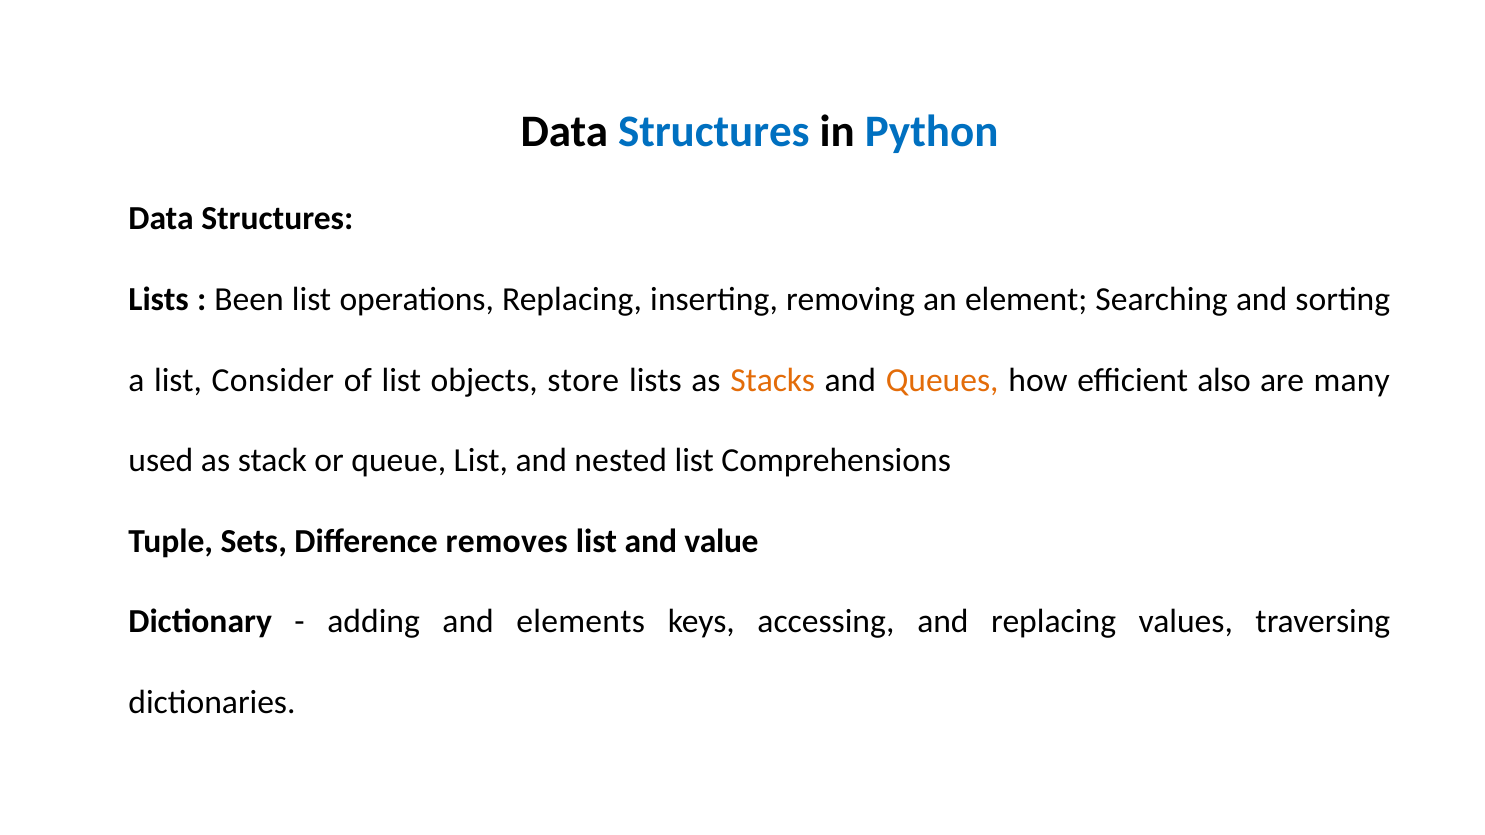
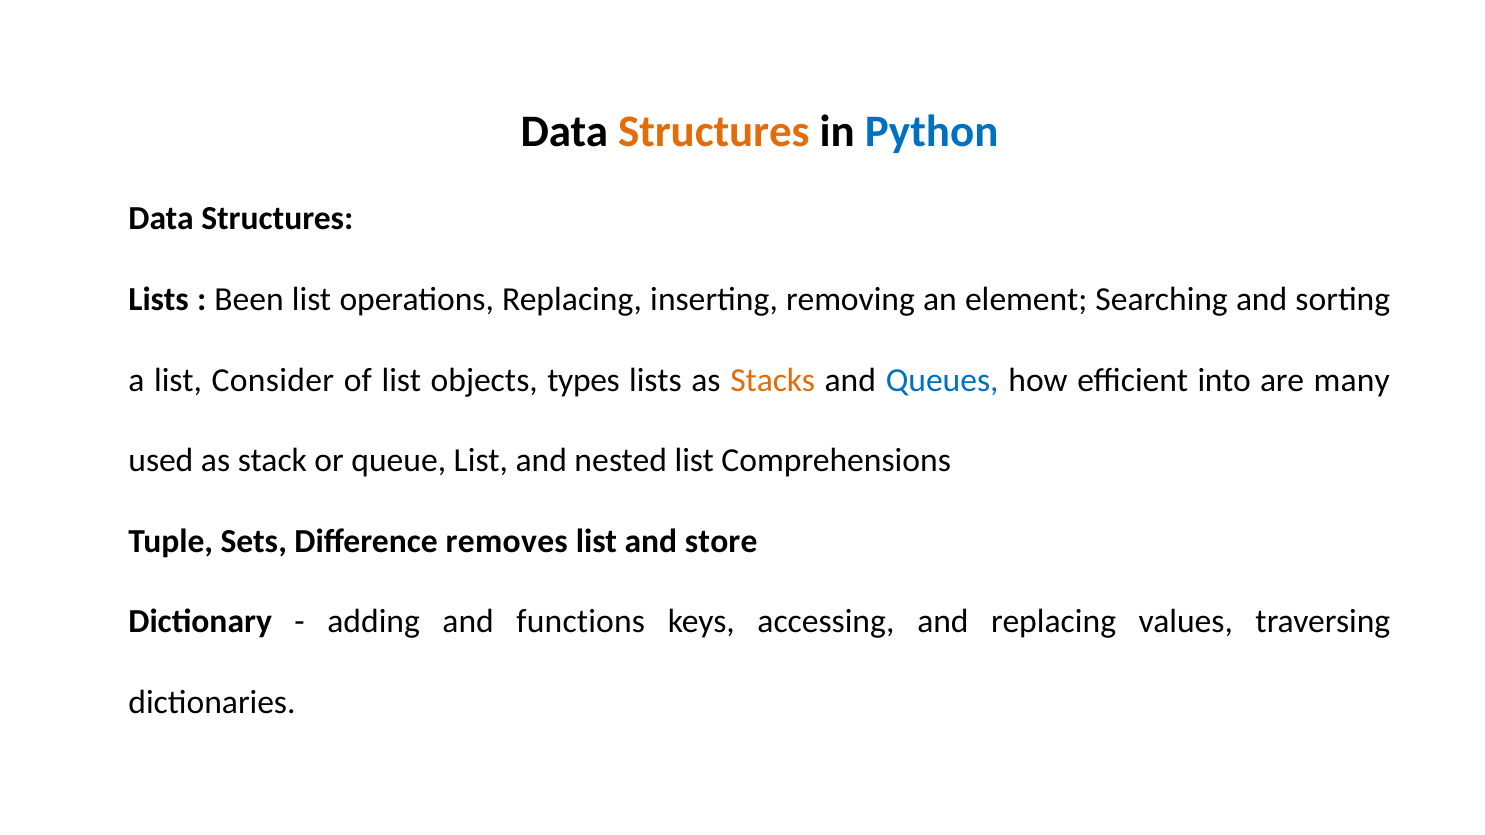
Structures colour: blue -> orange (714, 132)
store: store -> types (584, 380)
Queues colour: orange -> blue (942, 380)
also: also -> into (1224, 380)
value: value -> store (721, 541)
elements: elements -> functions (581, 622)
